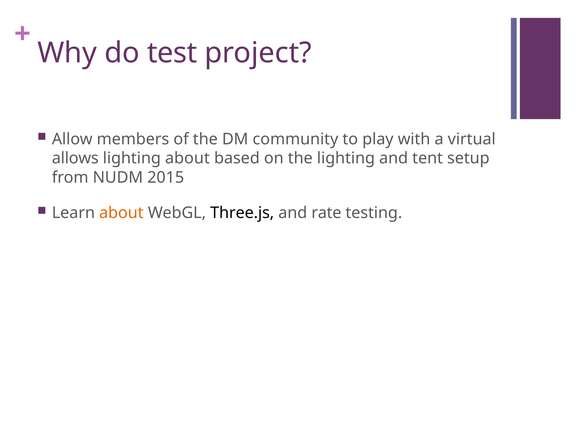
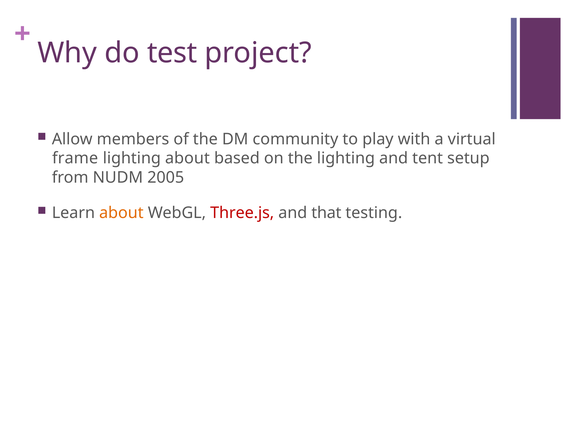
allows: allows -> frame (75, 158)
2015: 2015 -> 2005 (166, 178)
Three.js colour: black -> red (242, 213)
rate: rate -> that (326, 213)
